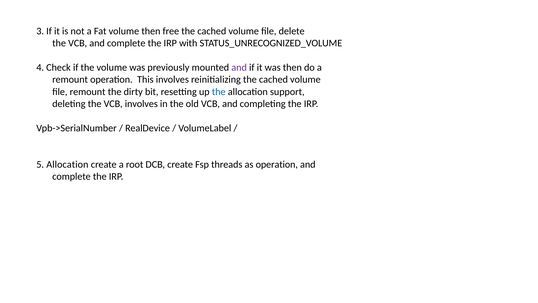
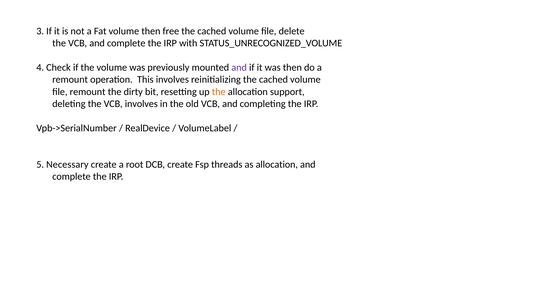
the colour: blue -> orange (219, 92)
5 Allocation: Allocation -> Necessary (67, 164)
as operation: operation -> allocation (277, 164)
